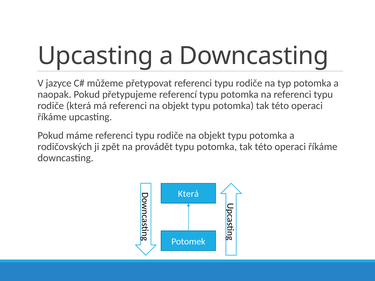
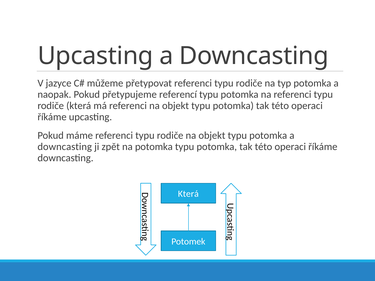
rodičovských: rodičovských -> downcasting (65, 147)
na provádět: provádět -> potomka (154, 147)
